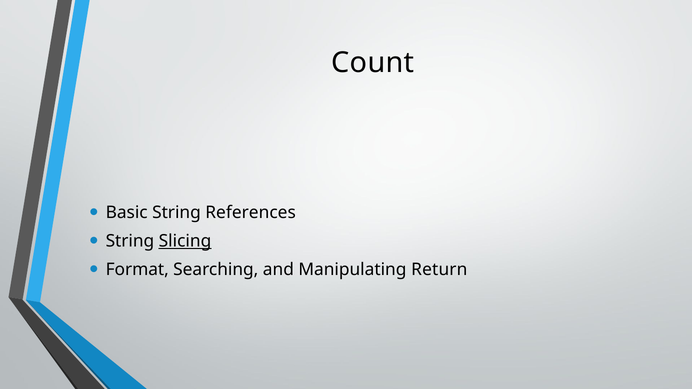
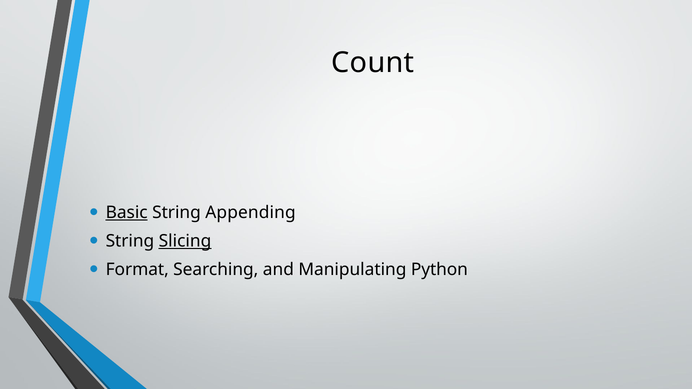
Basic underline: none -> present (127, 213)
References: References -> Appending (251, 213)
Return: Return -> Python (439, 270)
